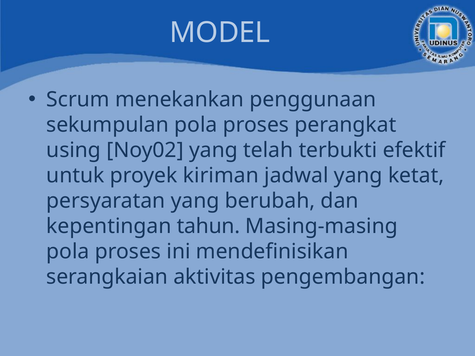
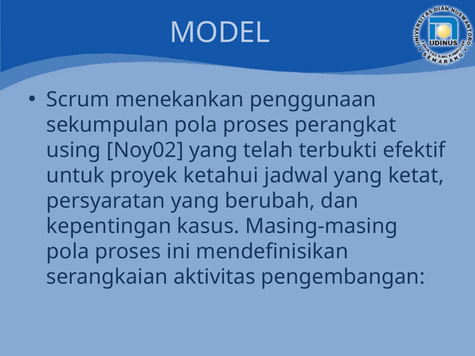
kiriman: kiriman -> ketahui (221, 176)
tahun: tahun -> kasus (208, 226)
